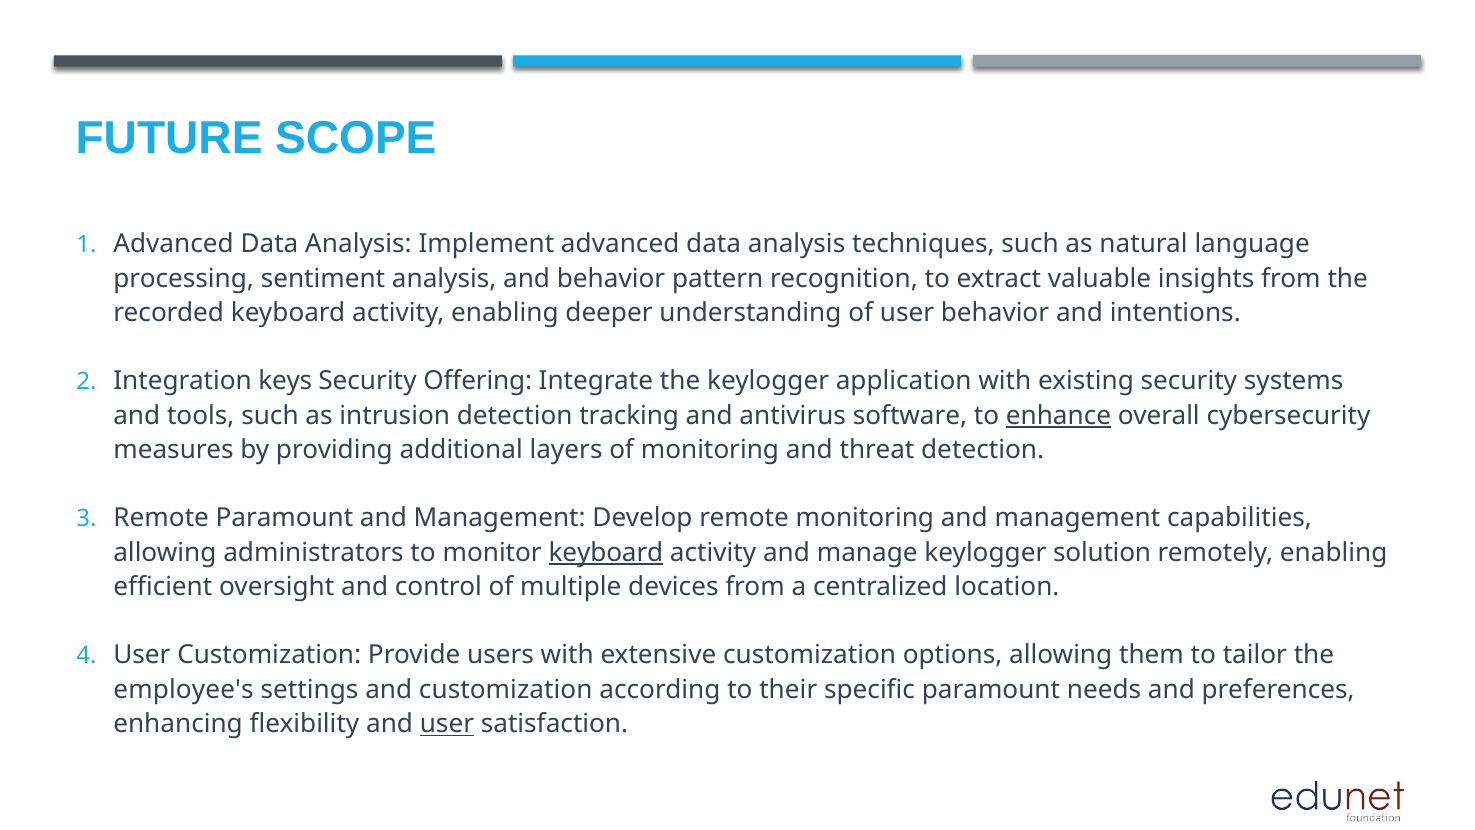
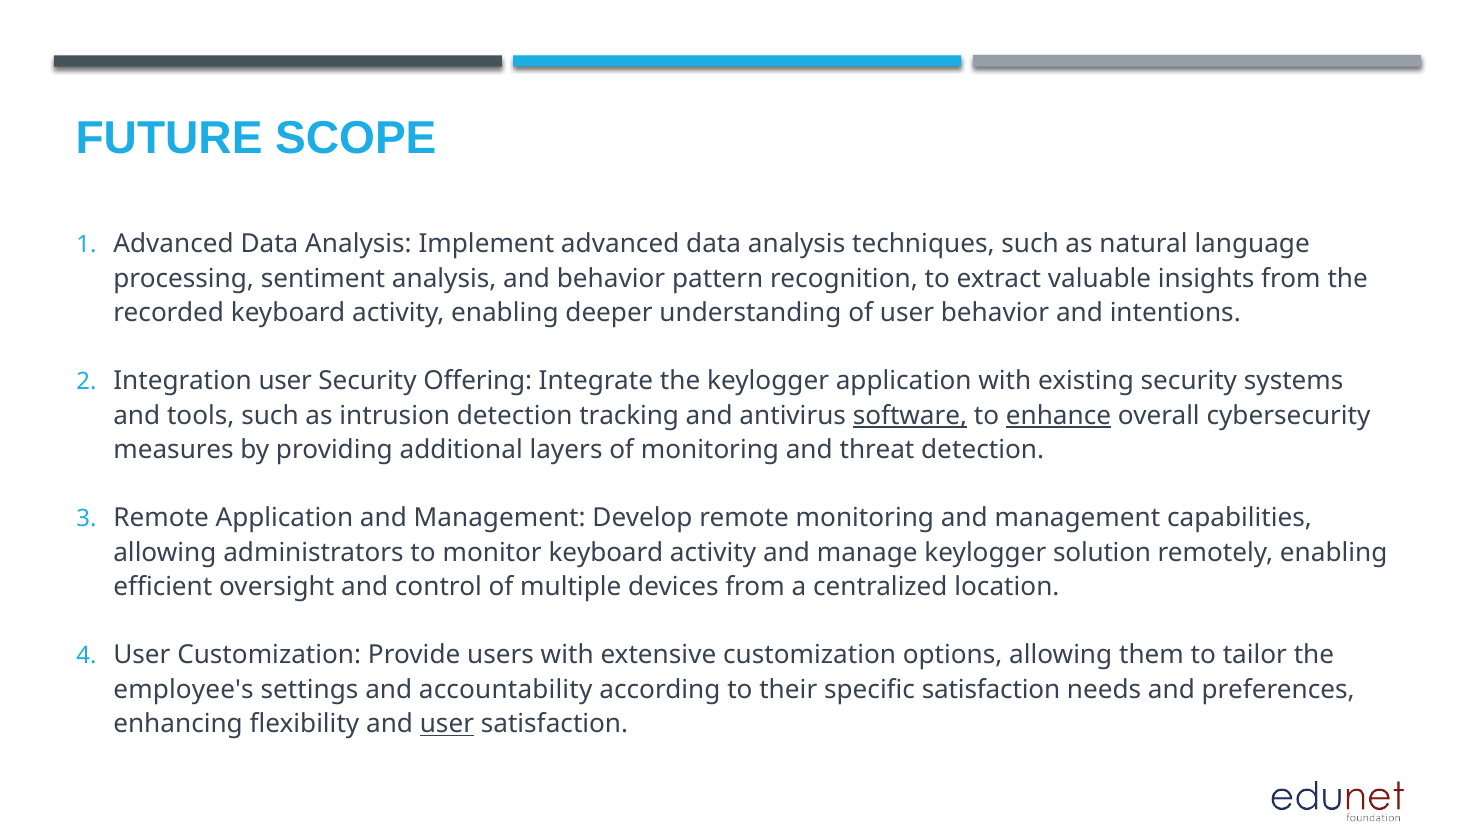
Integration keys: keys -> user (285, 381)
software underline: none -> present (910, 415)
Remote Paramount: Paramount -> Application (284, 518)
keyboard underline: present -> none (606, 552)
and customization: customization -> accountability (506, 689)
specific paramount: paramount -> satisfaction (991, 689)
